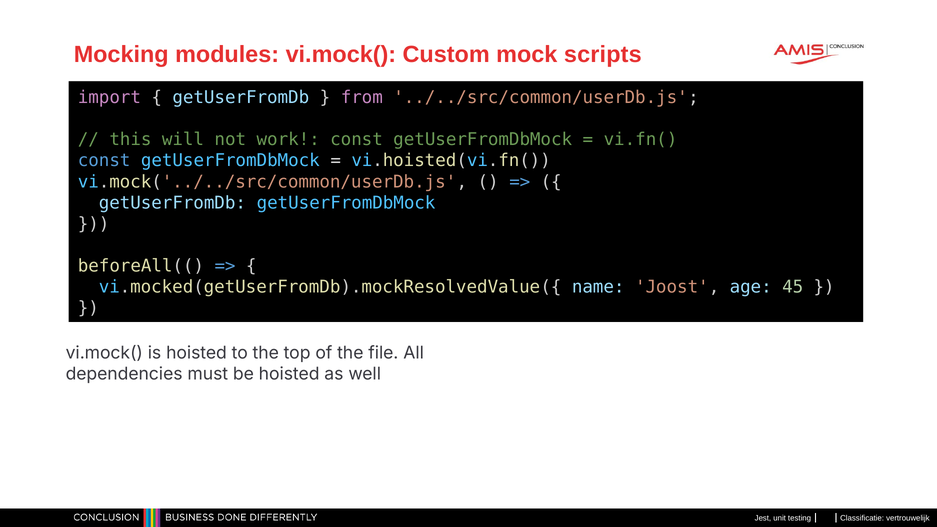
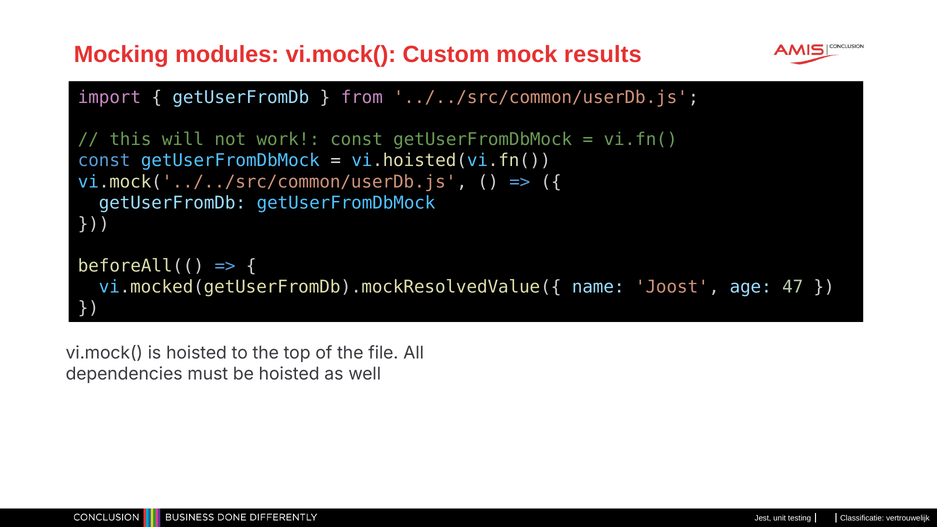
scripts: scripts -> results (603, 55)
45: 45 -> 47 (793, 287)
